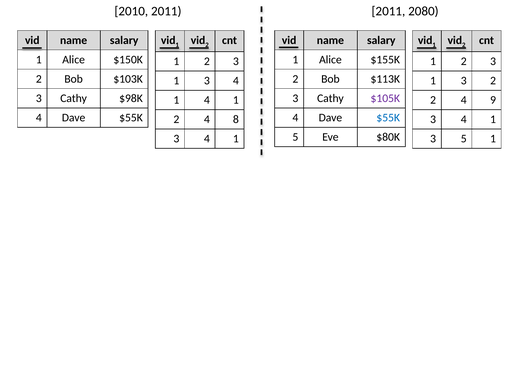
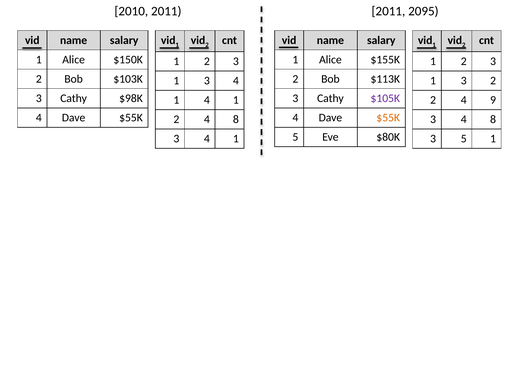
2080: 2080 -> 2095 (423, 11)
$55K colour: blue -> orange (388, 118)
1: 1 -> 8 (493, 120)
